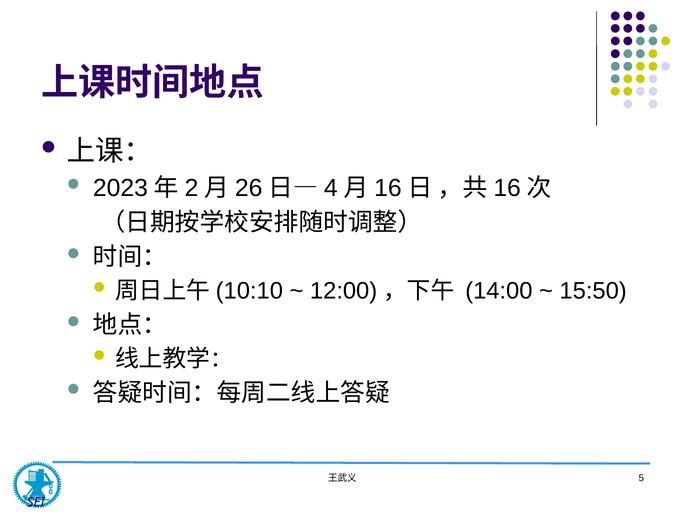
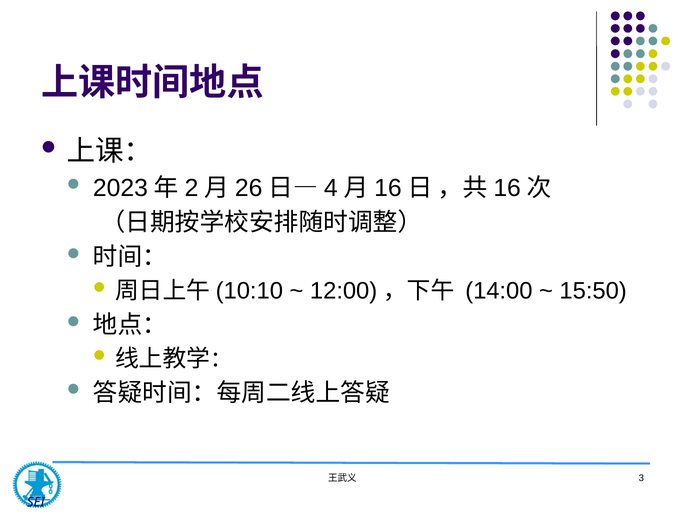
5: 5 -> 3 (641, 478)
